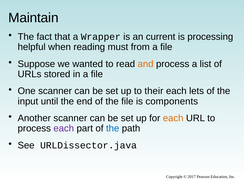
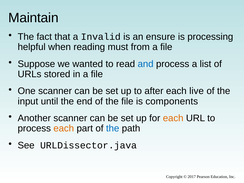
Wrapper: Wrapper -> Invalid (101, 37)
current: current -> ensure (161, 37)
and colour: orange -> blue (146, 64)
their: their -> after (154, 91)
lets: lets -> live (197, 91)
each colour: purple -> orange (64, 128)
